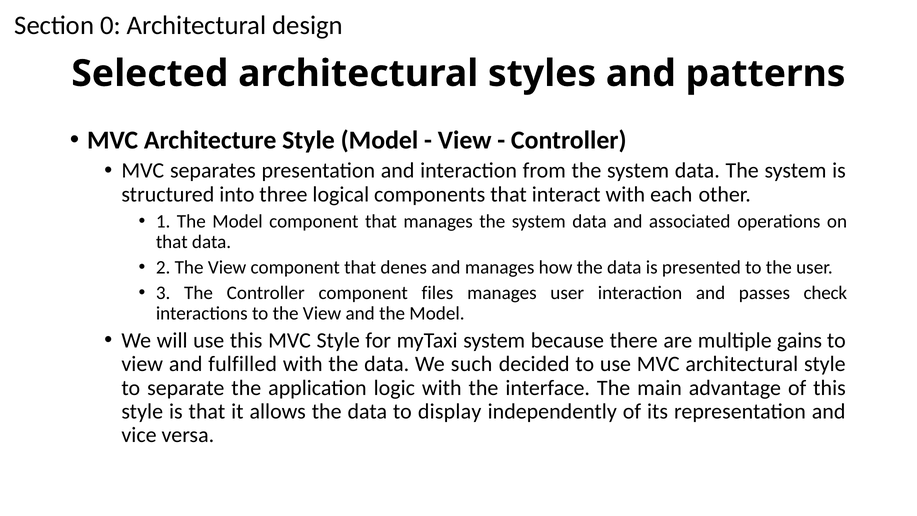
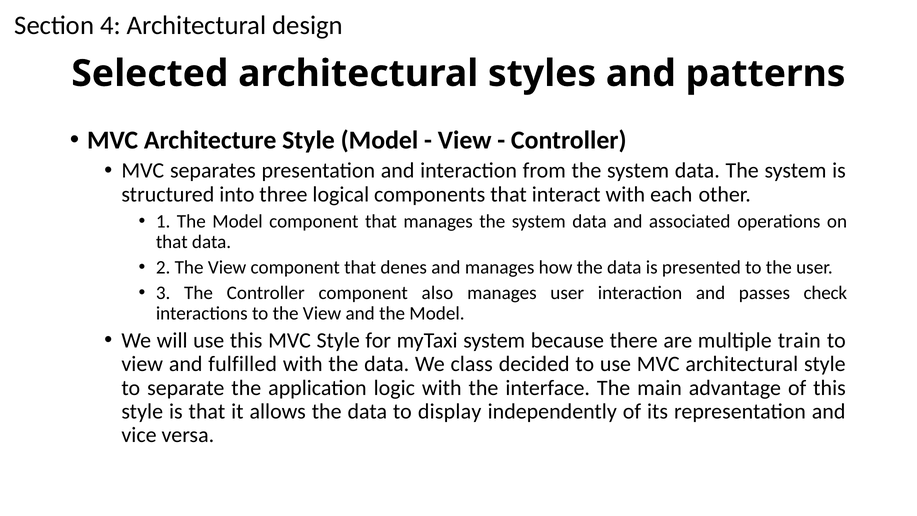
0: 0 -> 4 (110, 26)
files: files -> also (437, 293)
gains: gains -> train (799, 340)
such: such -> class (472, 364)
